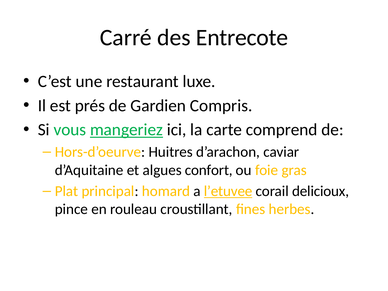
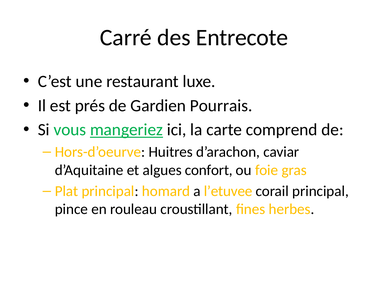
Compris: Compris -> Pourrais (221, 106)
l’etuvee underline: present -> none (228, 191)
corail delicioux: delicioux -> principal (321, 191)
